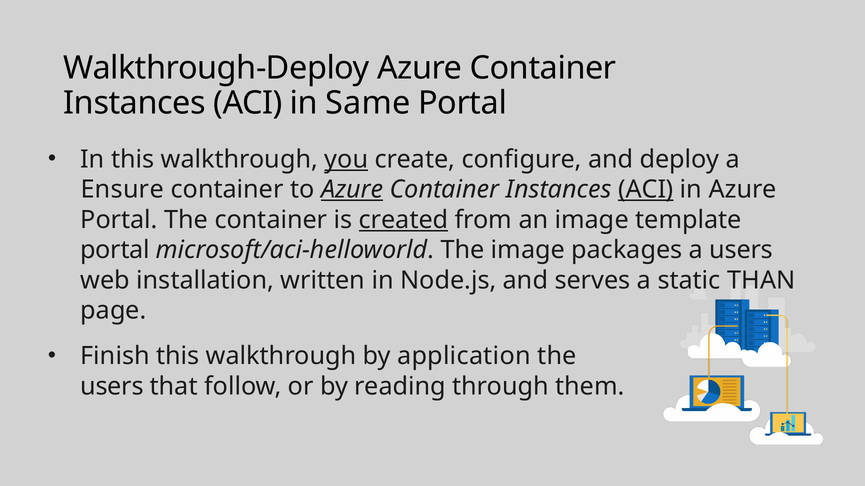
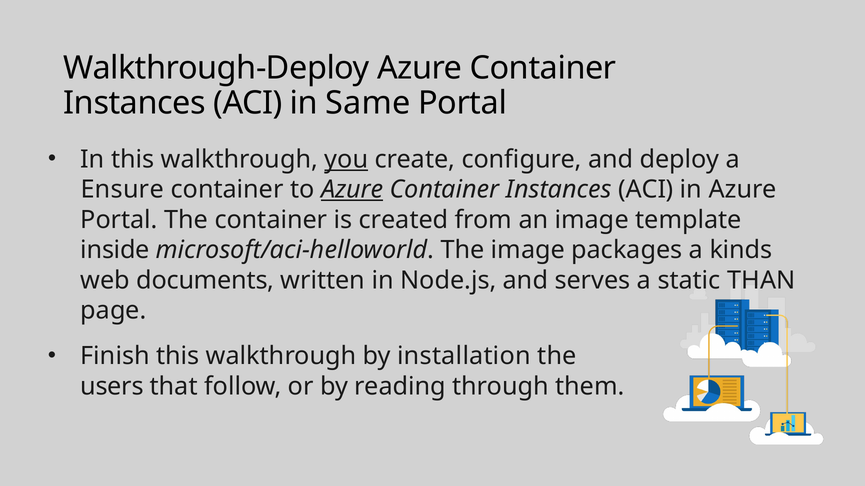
ACI underline: present -> none (646, 190)
created underline: present -> none (404, 220)
portal: portal -> inside (115, 250)
a users: users -> kinds (741, 250)
installation: installation -> documents (205, 281)
application: application -> installation (464, 356)
